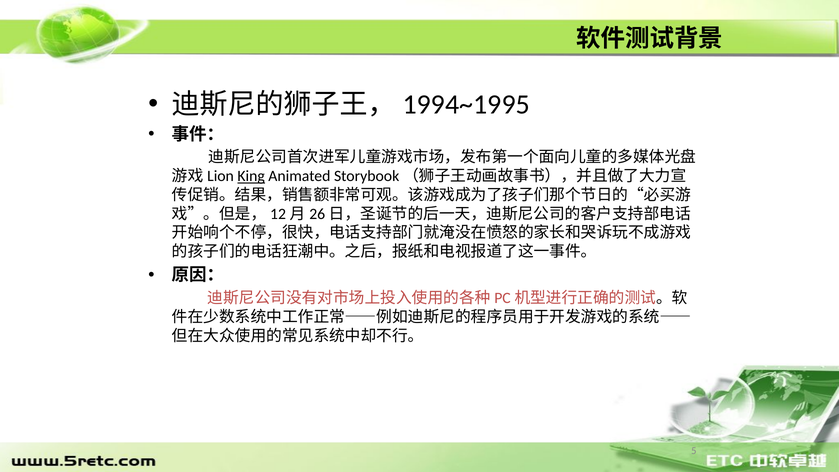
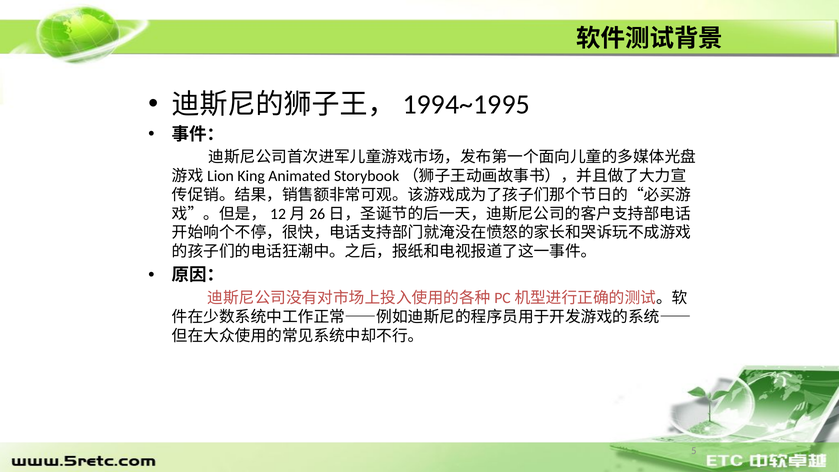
King underline: present -> none (251, 176)
